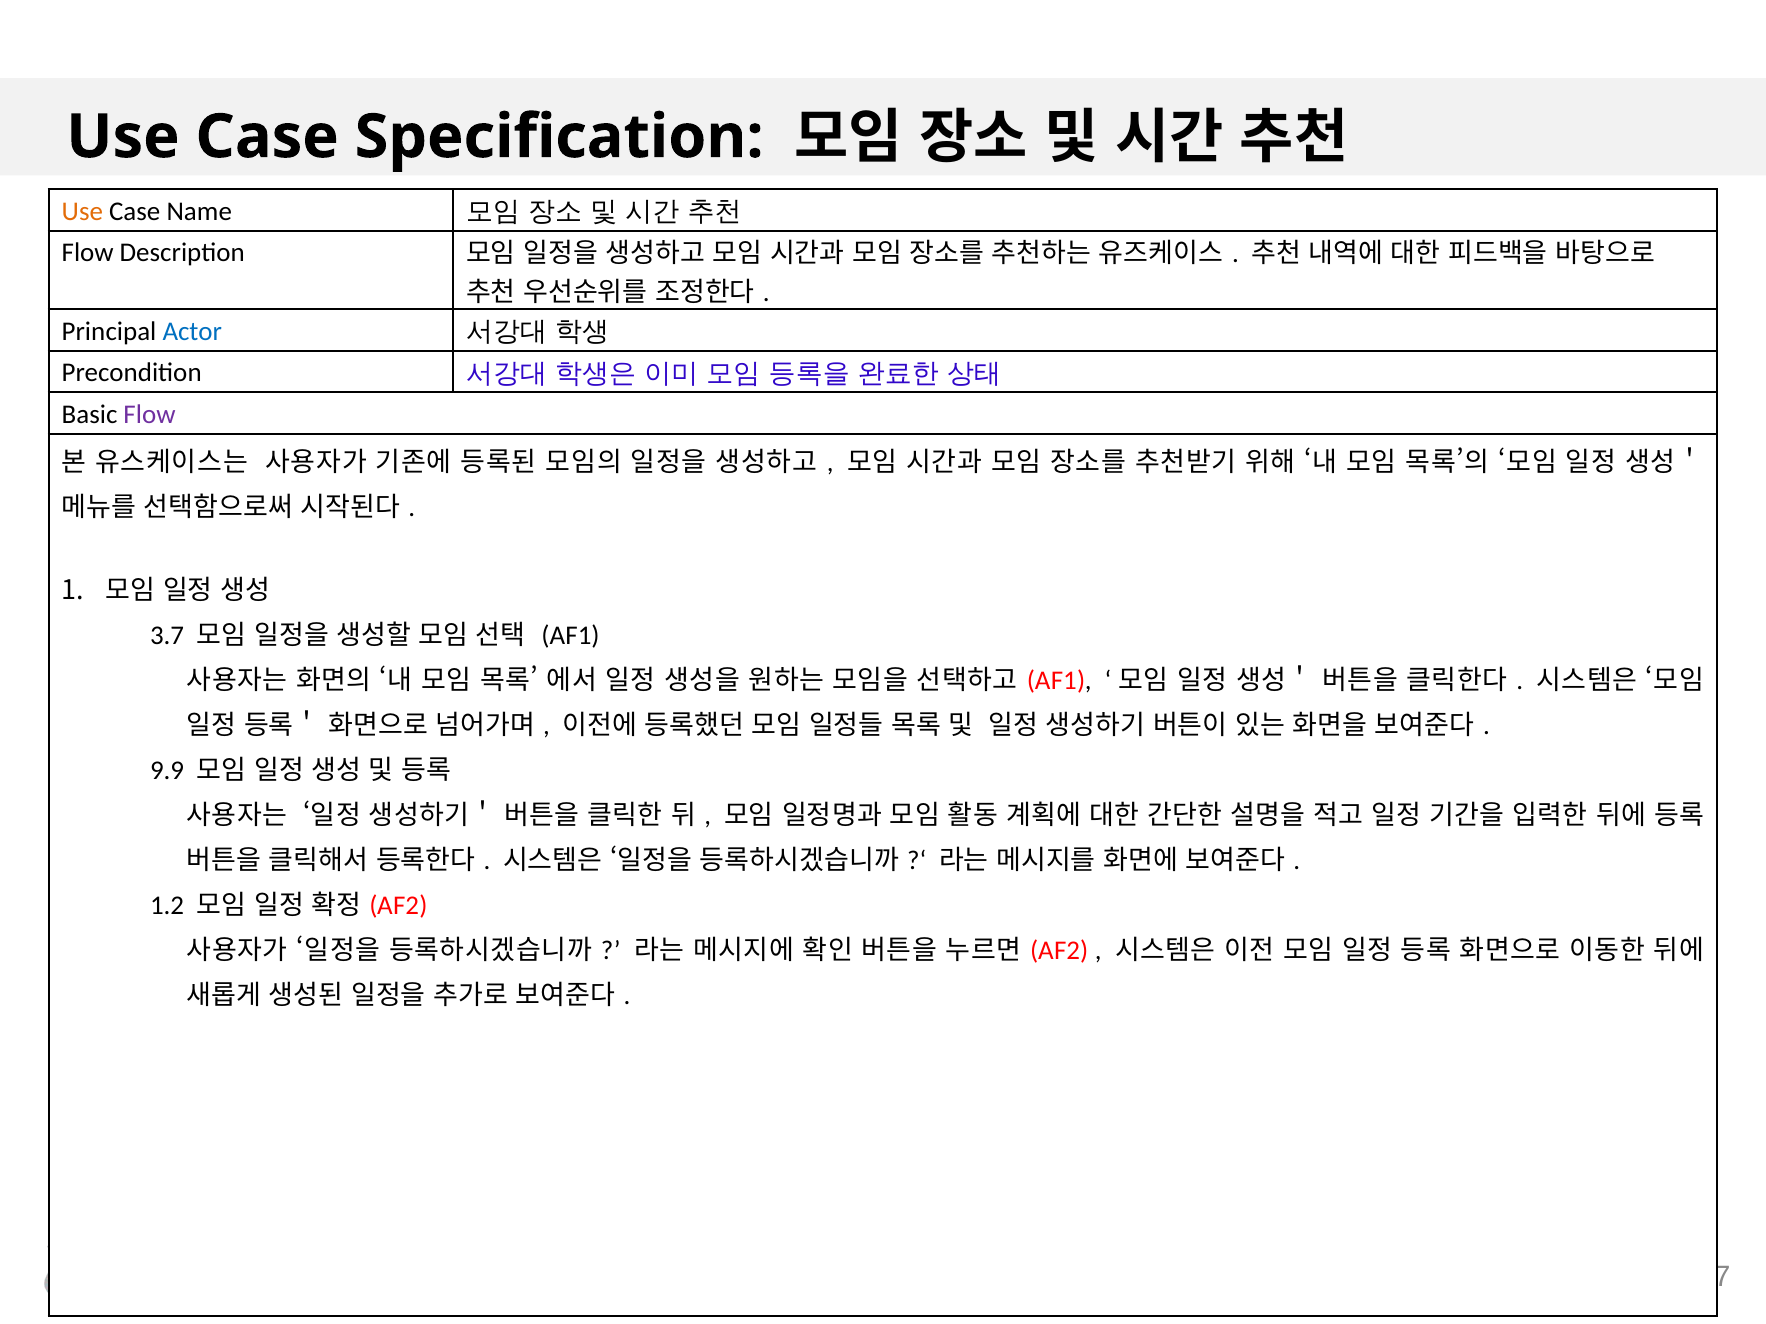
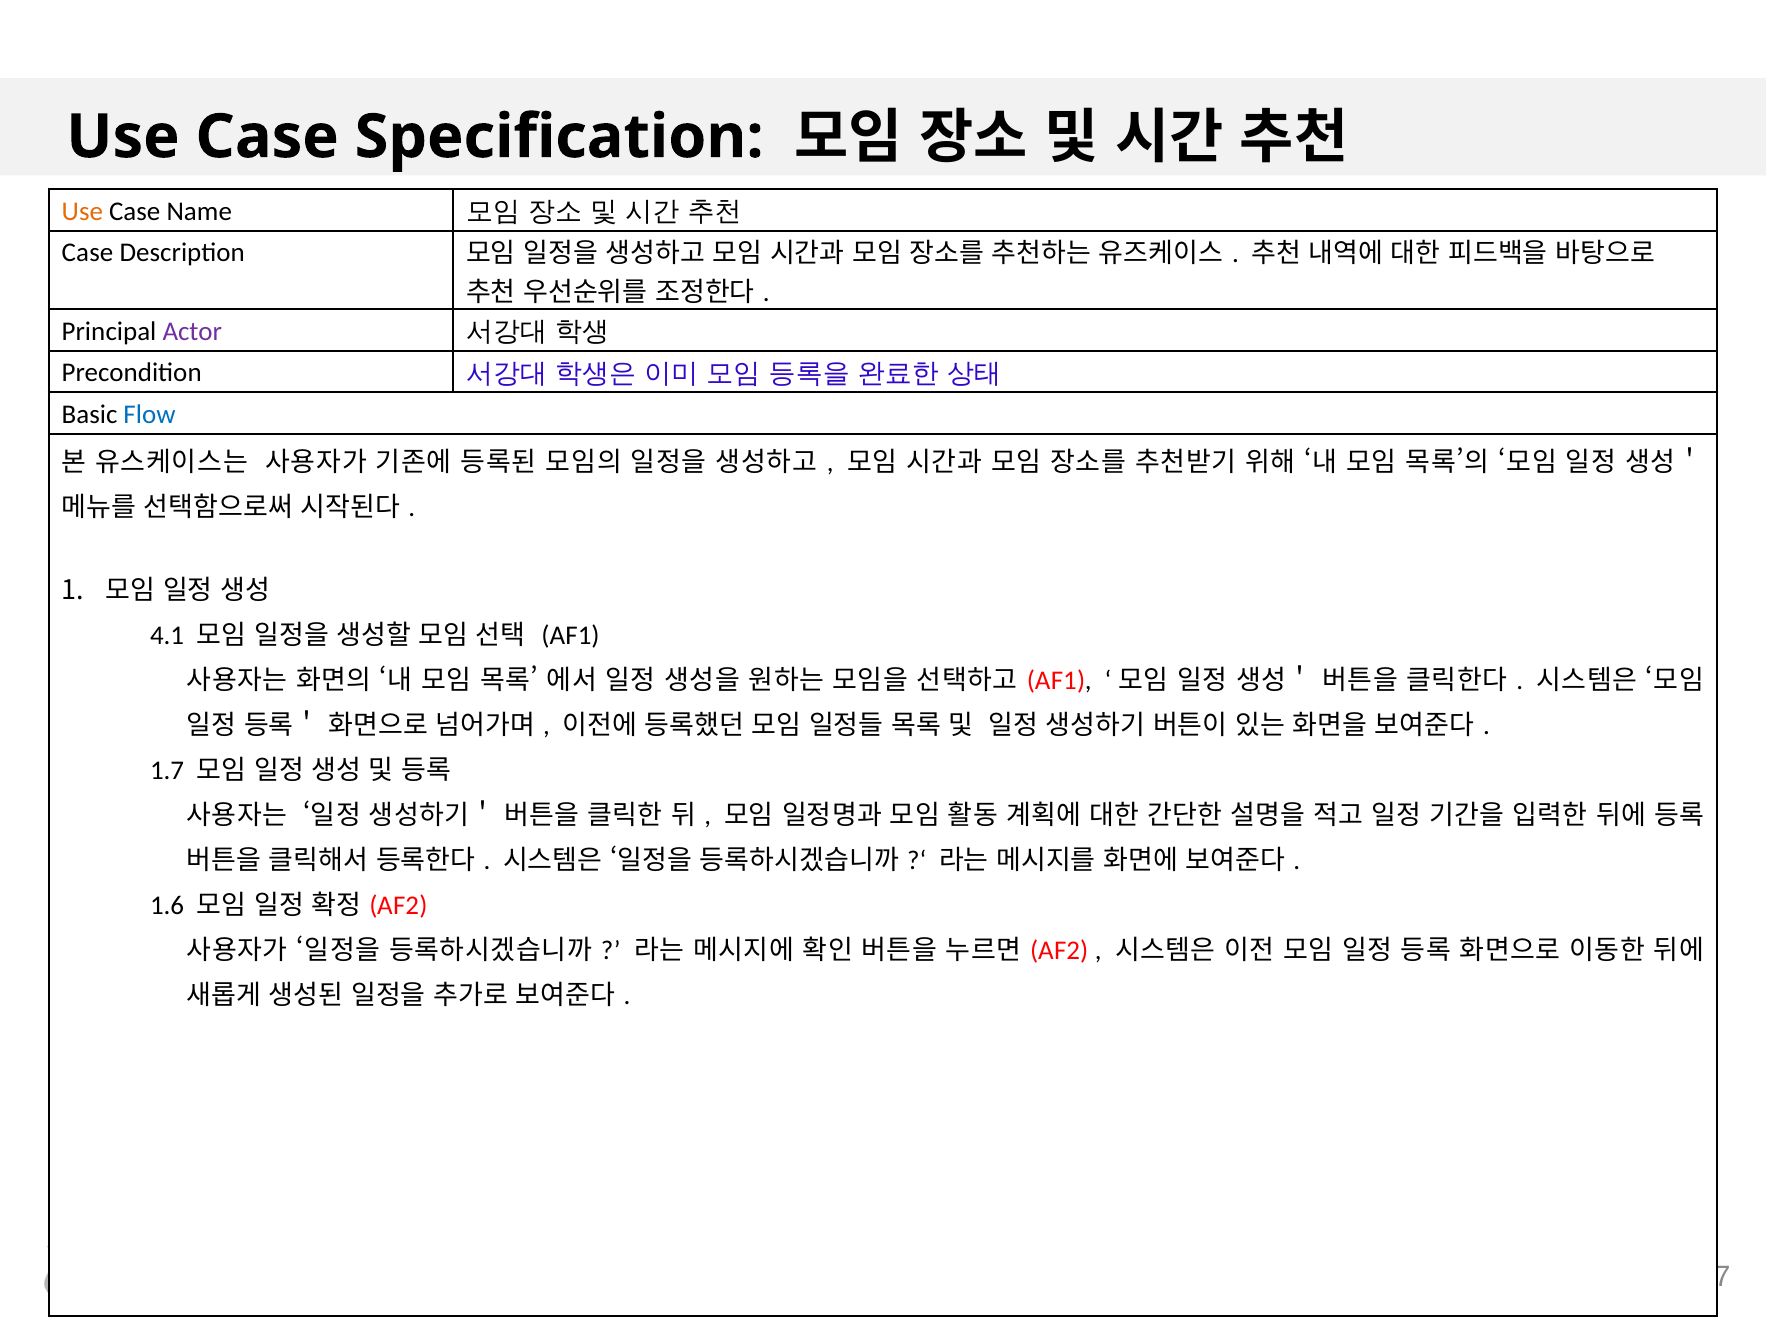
Flow: Flow -> Case (88, 253)
Actor colour: blue -> purple (192, 331)
Flow colour: purple -> blue (150, 415)
3.7: 3.7 -> 4.1 (167, 636)
9.9: 9.9 -> 1.7 (167, 771)
1.2: 1.2 -> 1.6 (167, 906)
